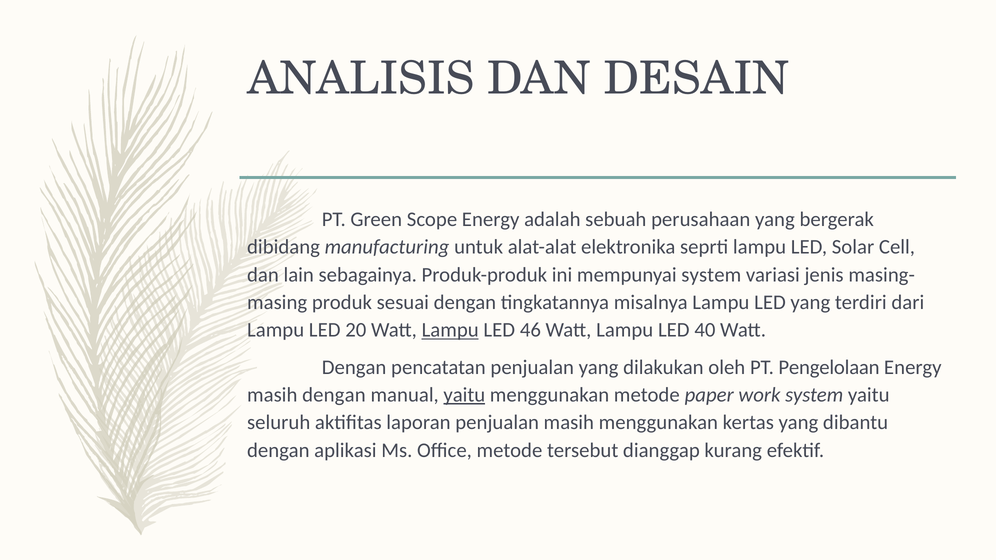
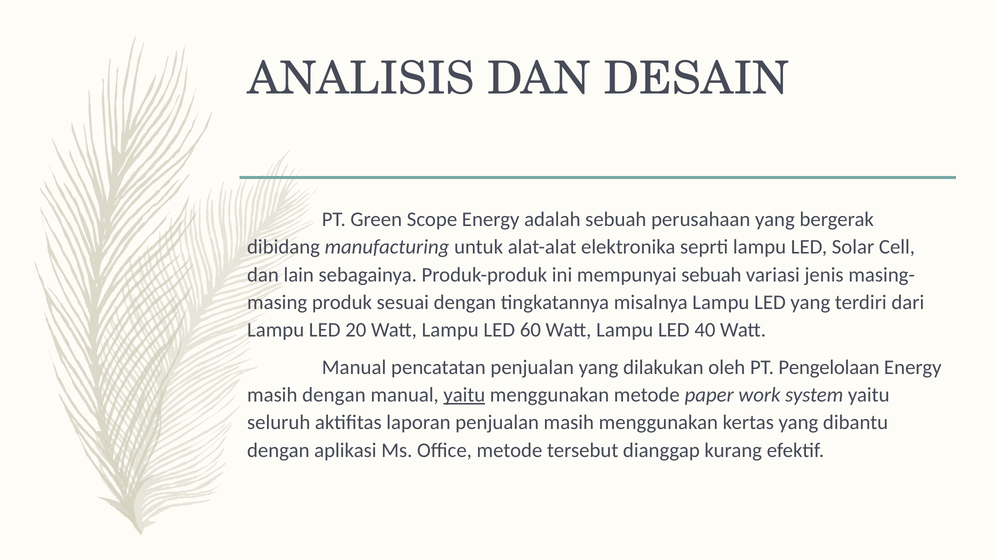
mempunyai system: system -> sebuah (711, 275)
Lampu underline: present -> none (450, 330)
46: 46 -> 60 (530, 330)
Dengan: Dengan -> Manual (354, 367)
